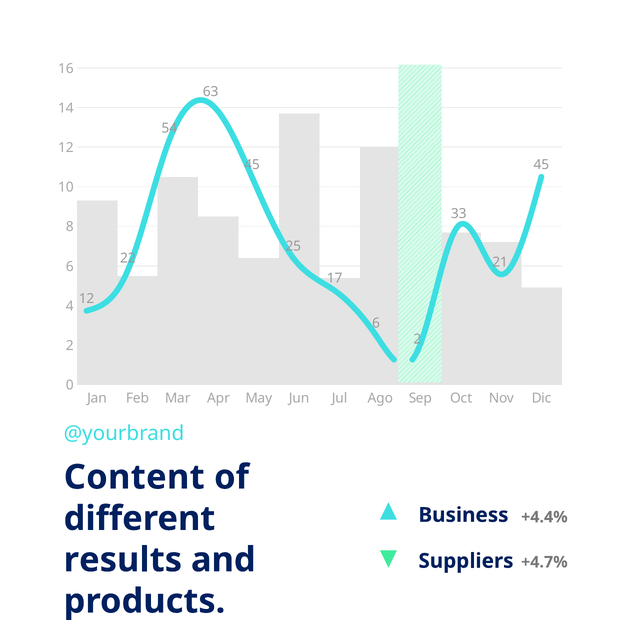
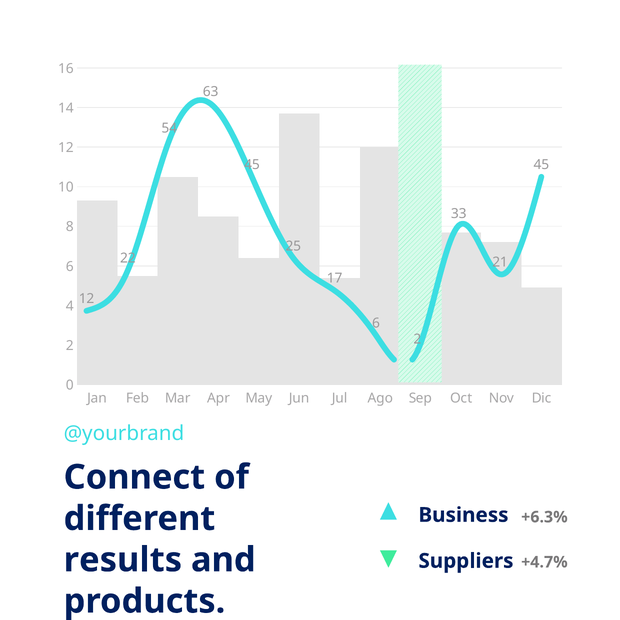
Content: Content -> Connect (134, 477)
+4.4%: +4.4% -> +6.3% (544, 517)
